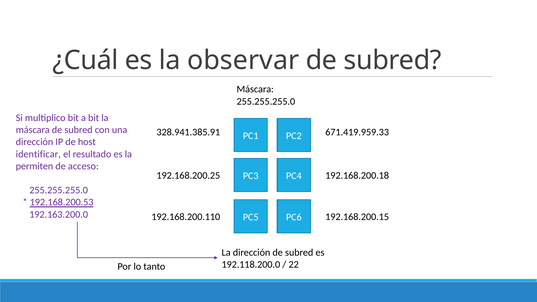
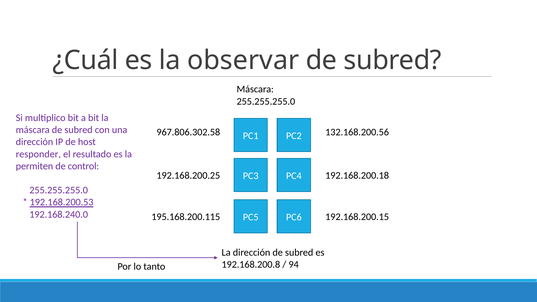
328.941.385.91: 328.941.385.91 -> 967.806.302.58 (188, 132)
671.419.959.33: 671.419.959.33 -> 132.168.200.56 (357, 132)
identificar: identificar -> responder (38, 154)
acceso: acceso -> control (83, 166)
192.163.200.0: 192.163.200.0 -> 192.168.240.0 (59, 214)
192.168.200.110: 192.168.200.110 -> 195.168.200.115 (186, 217)
192.118.200.0: 192.118.200.0 -> 192.168.200.8 (251, 265)
22: 22 -> 94 (294, 265)
